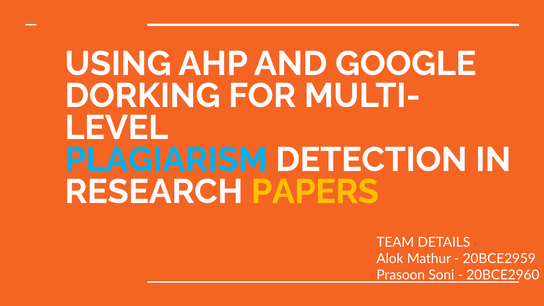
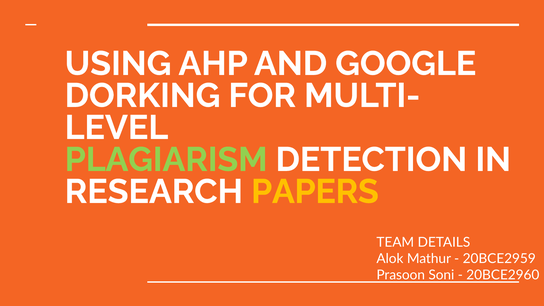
PLAGIARISM colour: light blue -> light green (166, 160)
